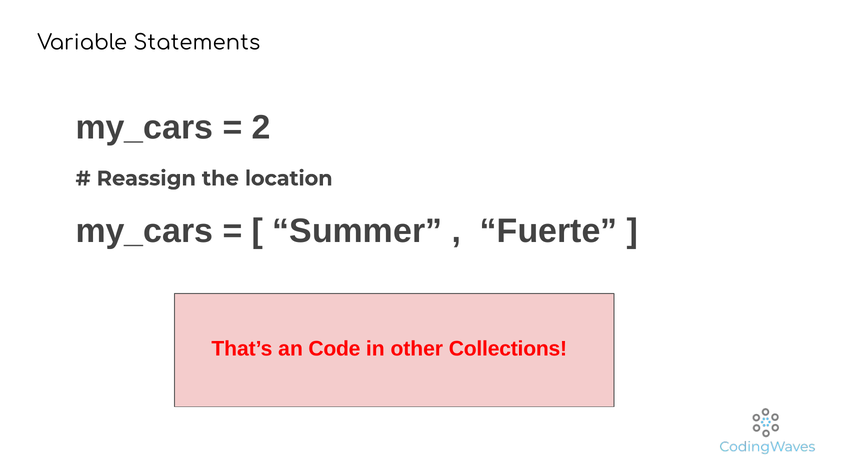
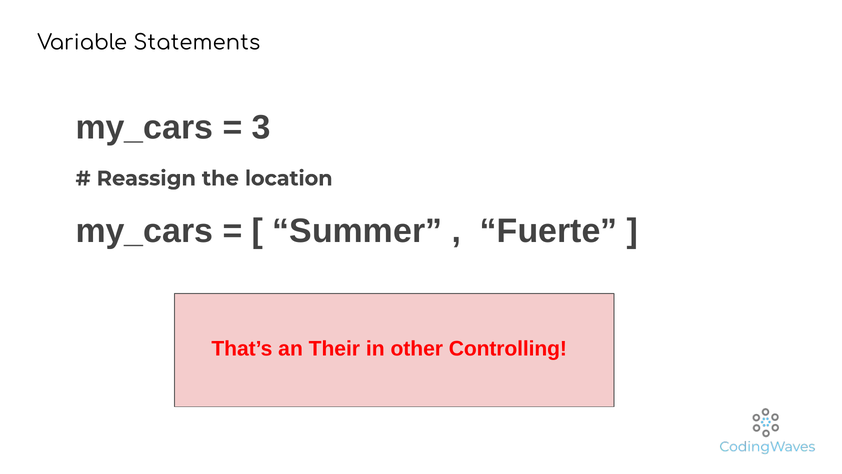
2: 2 -> 3 (261, 128)
Code: Code -> Their (334, 348)
Collections: Collections -> Controlling (508, 348)
